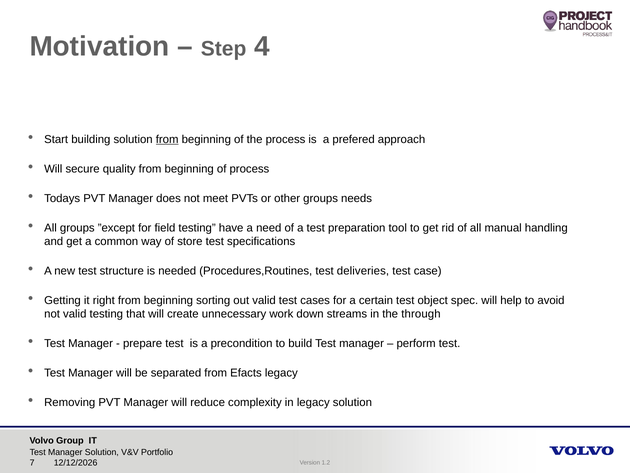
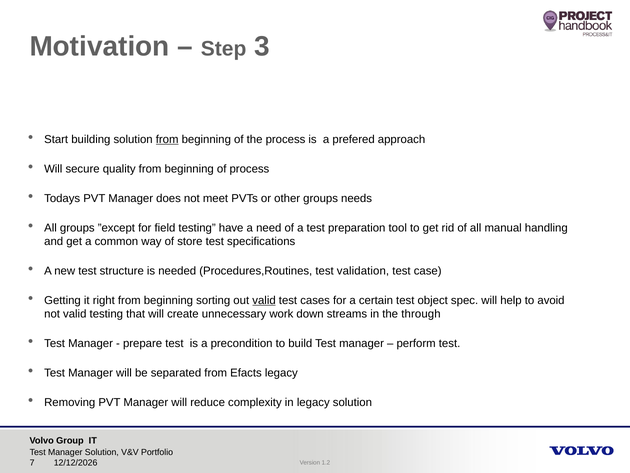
4: 4 -> 3 (262, 46)
deliveries: deliveries -> validation (363, 271)
valid underline: none -> present (264, 300)
